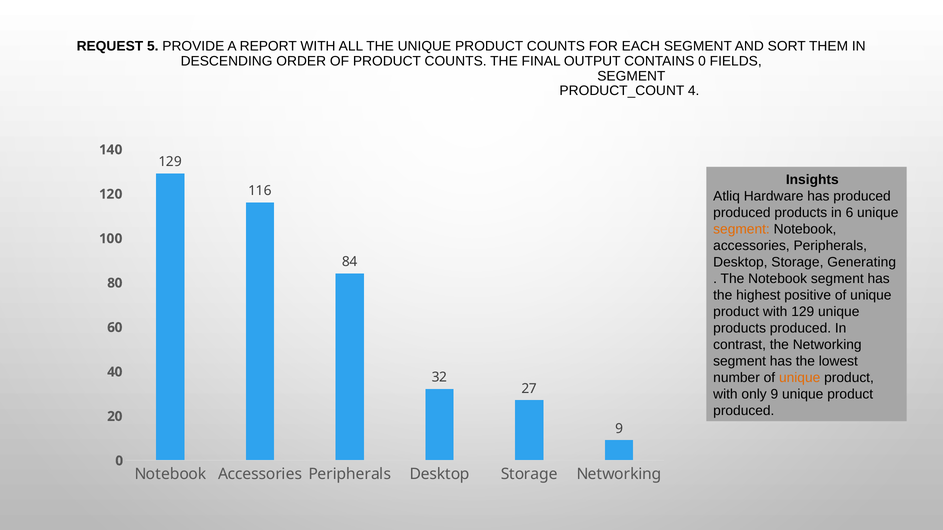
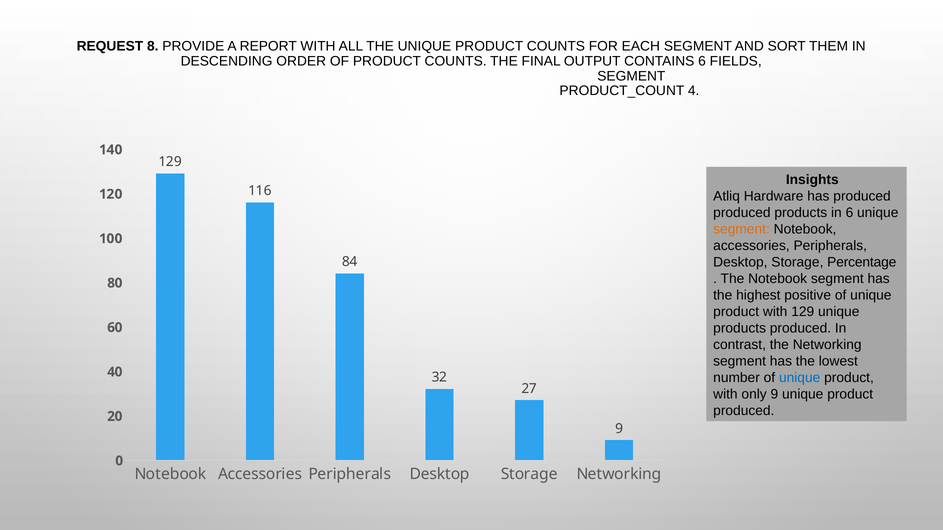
5: 5 -> 8 (153, 46)
CONTAINS 0: 0 -> 6 (702, 61)
Generating: Generating -> Percentage (862, 262)
unique colour: orange -> blue (800, 378)
